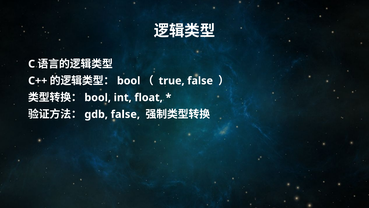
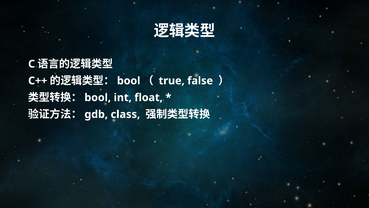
false: false -> class (125, 114)
